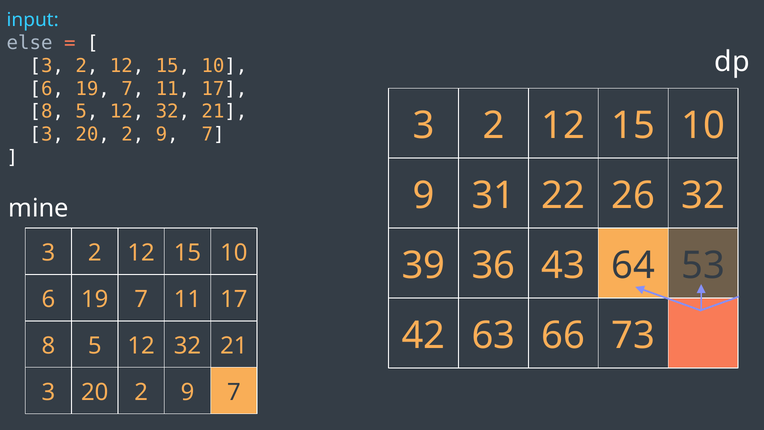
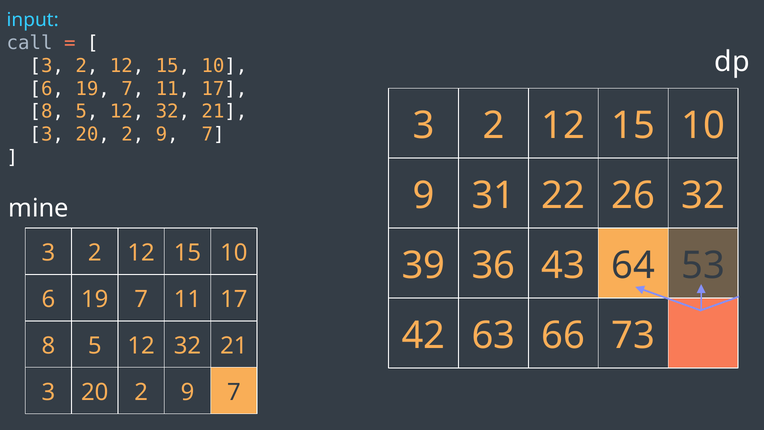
else: else -> call (30, 43)
